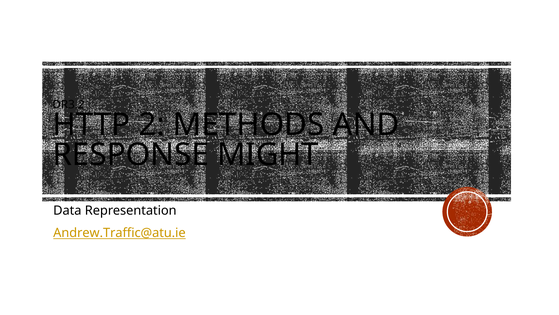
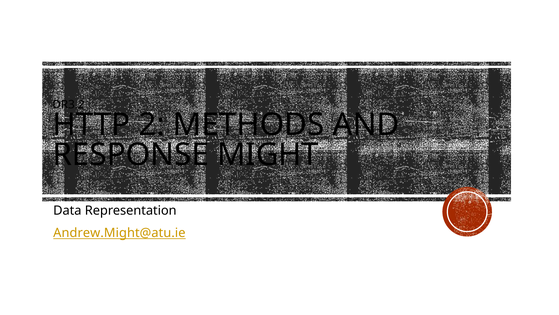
Andrew.Traffic@atu.ie: Andrew.Traffic@atu.ie -> Andrew.Might@atu.ie (119, 232)
